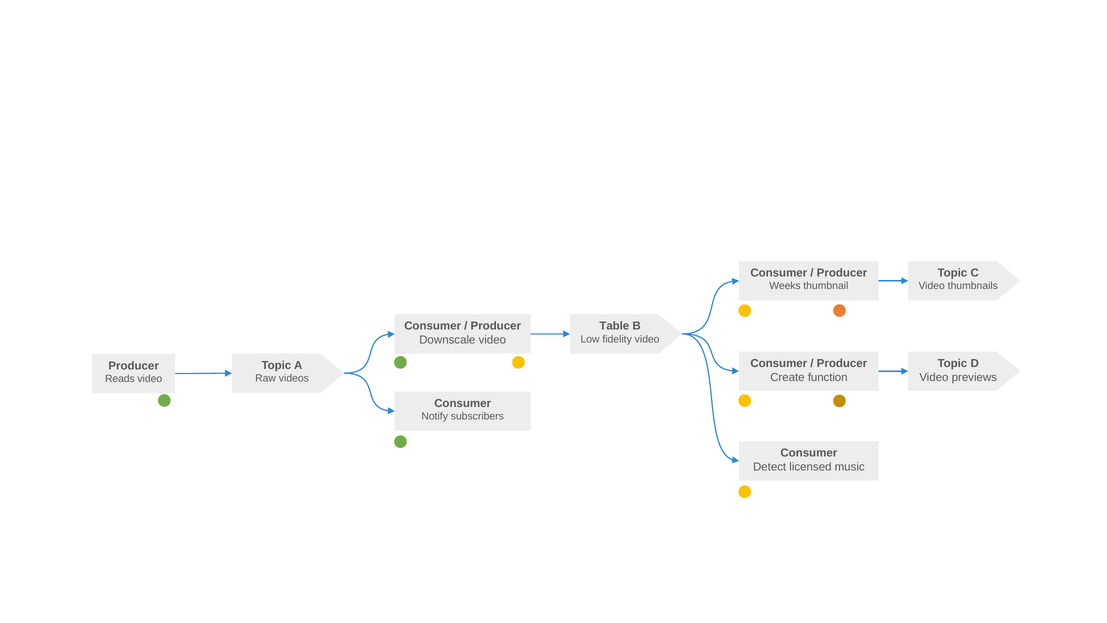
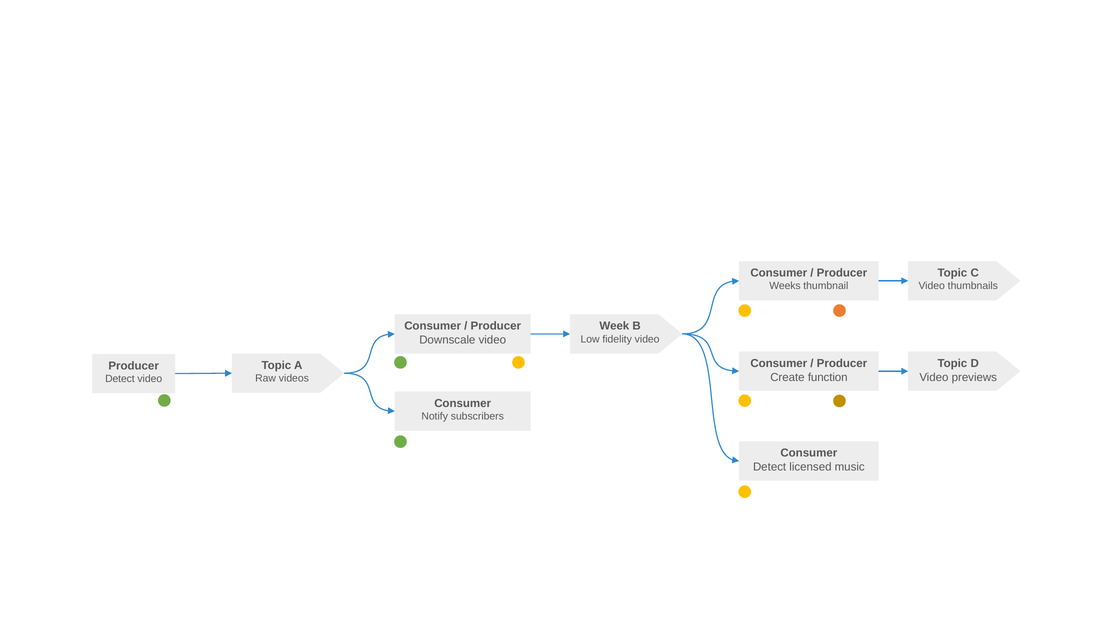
Table: Table -> Week (614, 326)
Reads: Reads -> Detect (120, 379)
